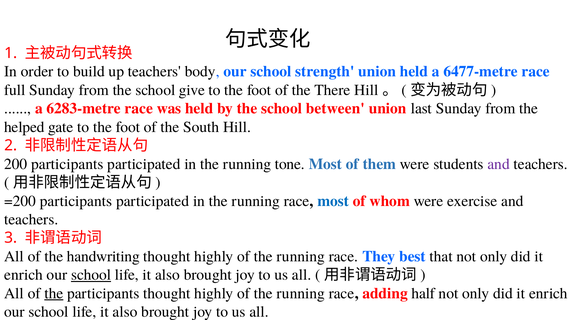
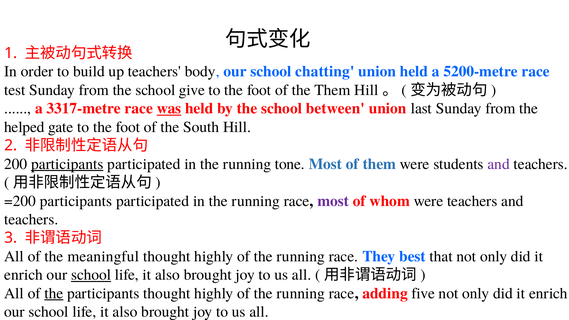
strength: strength -> chatting (325, 72)
6477-metre: 6477-metre -> 5200-metre (481, 72)
full: full -> test (15, 90)
the There: There -> Them (332, 90)
6283-metre: 6283-metre -> 3317-metre (84, 109)
was underline: none -> present (169, 109)
participants underline: none -> present (67, 164)
most colour: blue -> purple (333, 201)
were exercise: exercise -> teachers (472, 201)
handwriting: handwriting -> meaningful (103, 256)
half: half -> five (423, 293)
